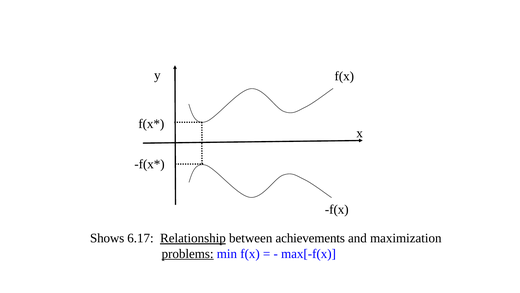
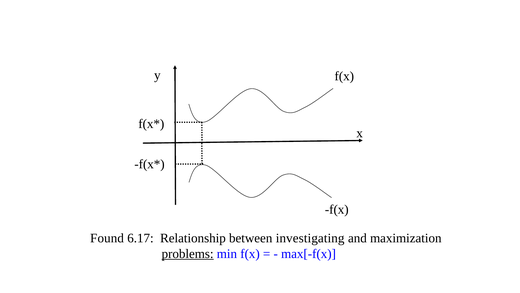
Shows: Shows -> Found (107, 238)
Relationship underline: present -> none (193, 238)
achievements: achievements -> investigating (310, 238)
